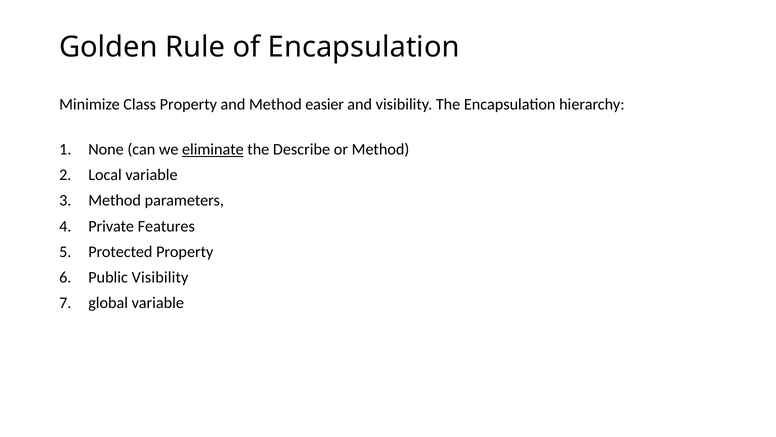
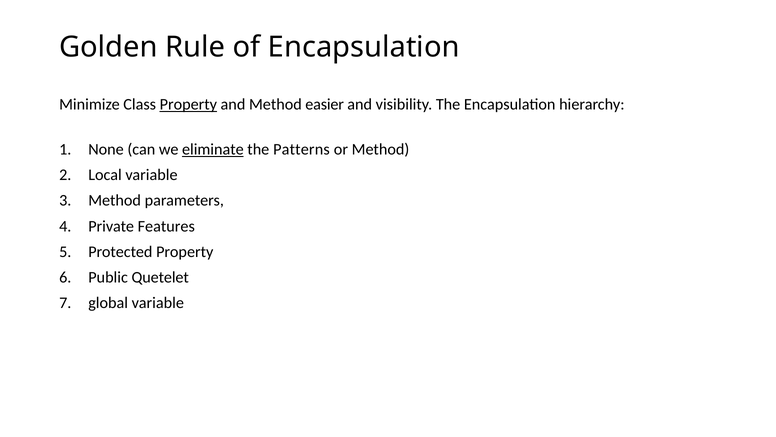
Property underline: none -> present (188, 104)
Describe: Describe -> Patterns (301, 149)
Public Visibility: Visibility -> Quetelet (160, 277)
